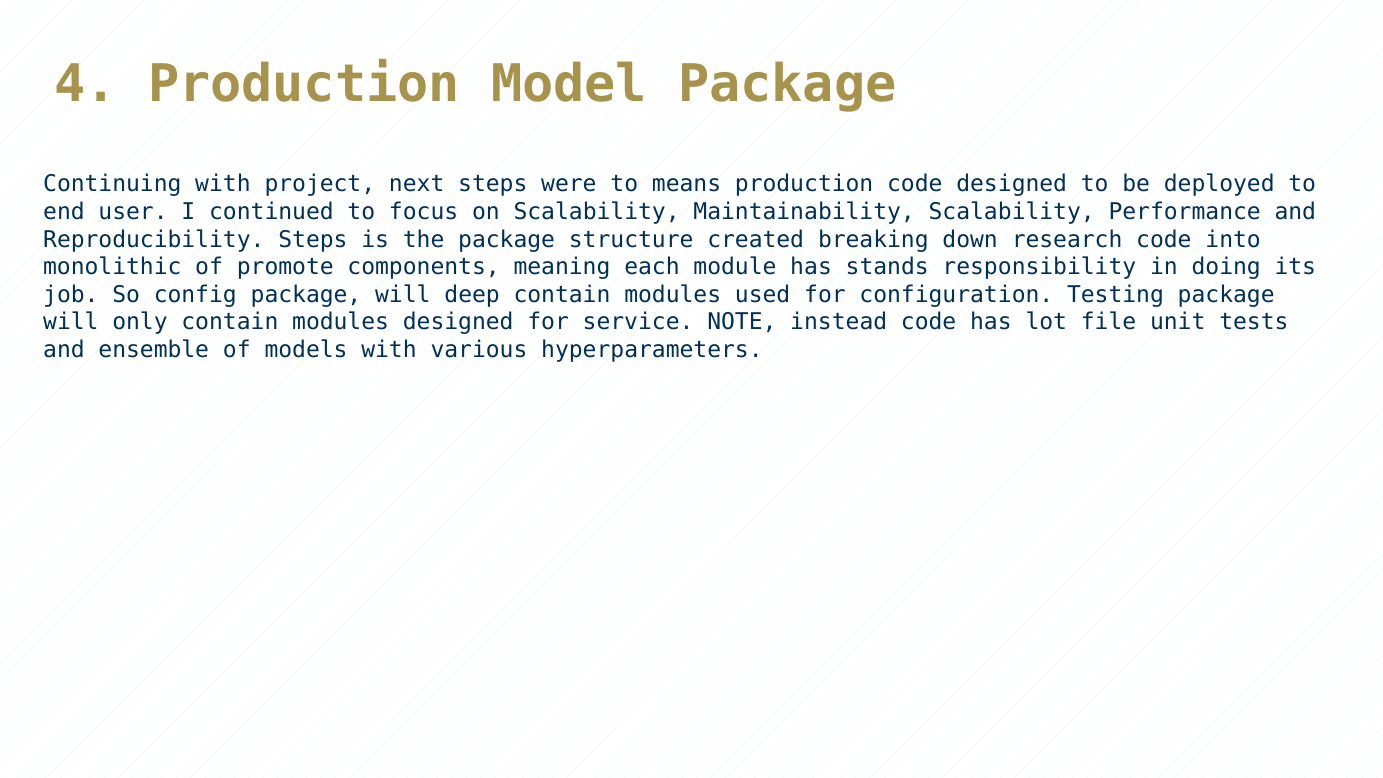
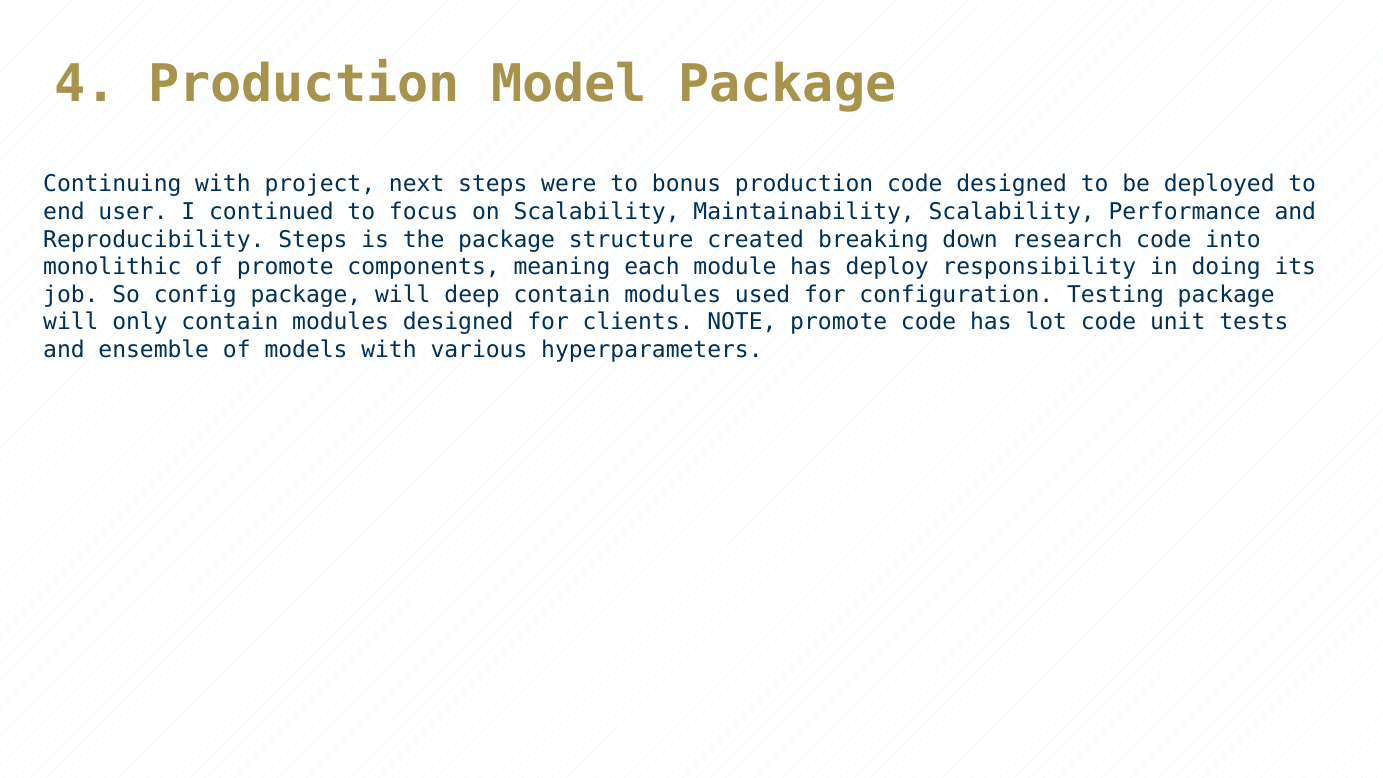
means: means -> bonus (687, 184)
stands: stands -> deploy (887, 267)
service: service -> clients (638, 322)
NOTE instead: instead -> promote (839, 322)
lot file: file -> code (1109, 322)
